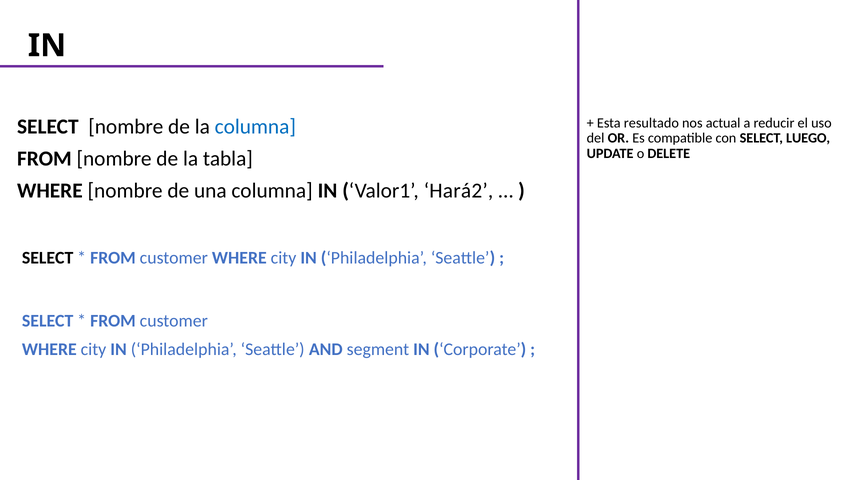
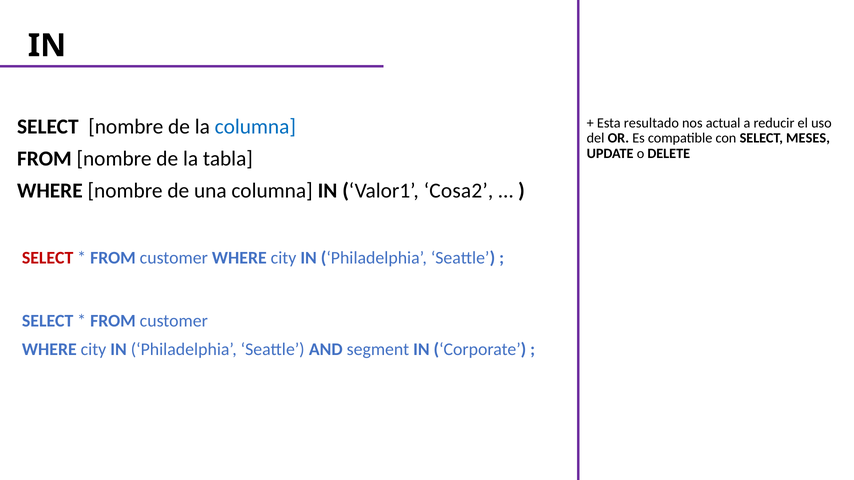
LUEGO: LUEGO -> MESES (808, 138)
Hará2: Hará2 -> Cosa2 (459, 191)
SELECT colour: black -> red (48, 258)
